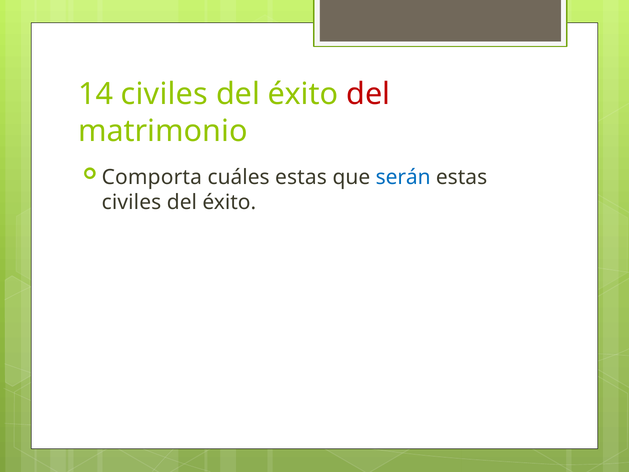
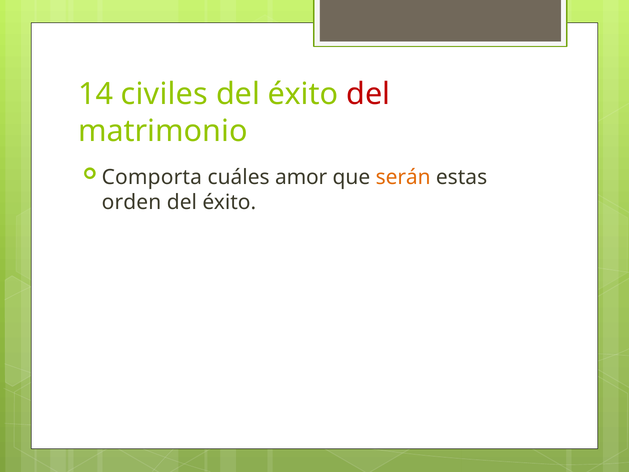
cuáles estas: estas -> amor (301, 177)
serán colour: blue -> orange (403, 177)
civiles: civiles -> orden (131, 202)
